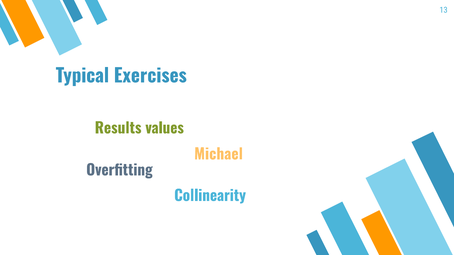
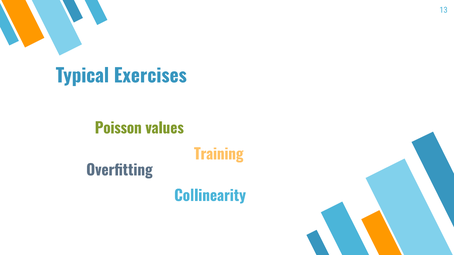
Results: Results -> Poisson (118, 129)
Michael: Michael -> Training (219, 155)
